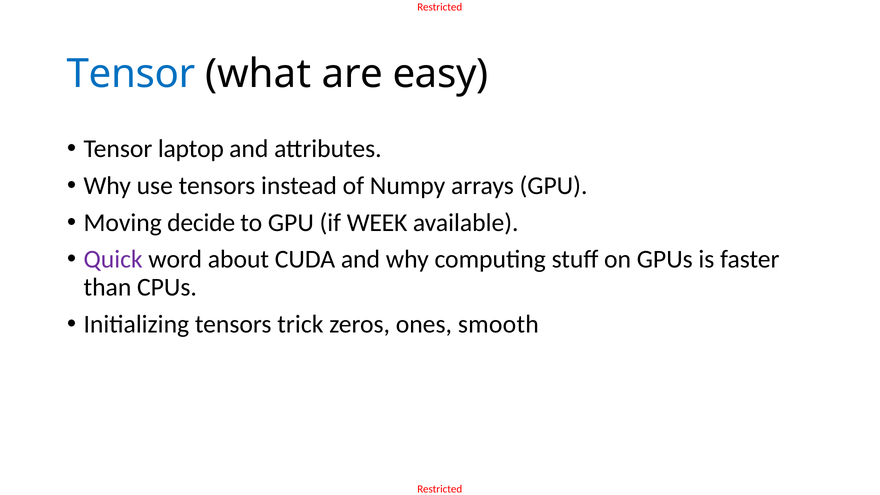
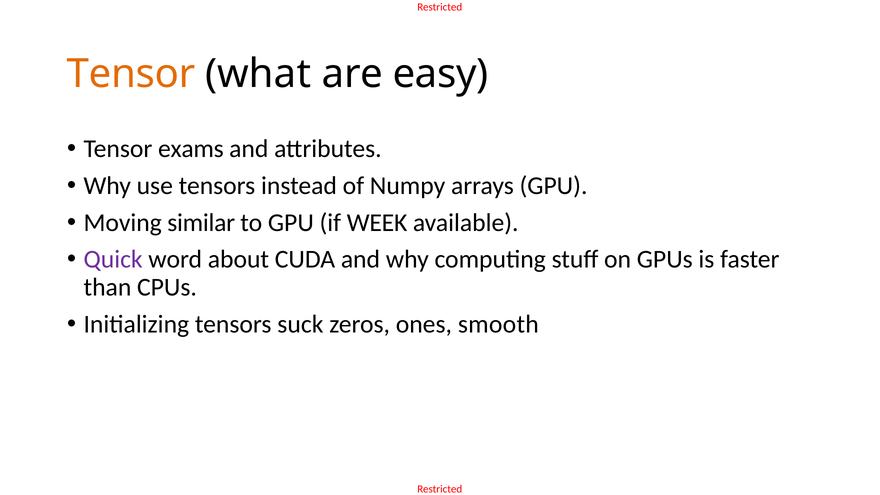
Tensor colour: blue -> orange (131, 74)
laptop: laptop -> exams (191, 149)
decide: decide -> similar (201, 223)
trick: trick -> suck (300, 324)
